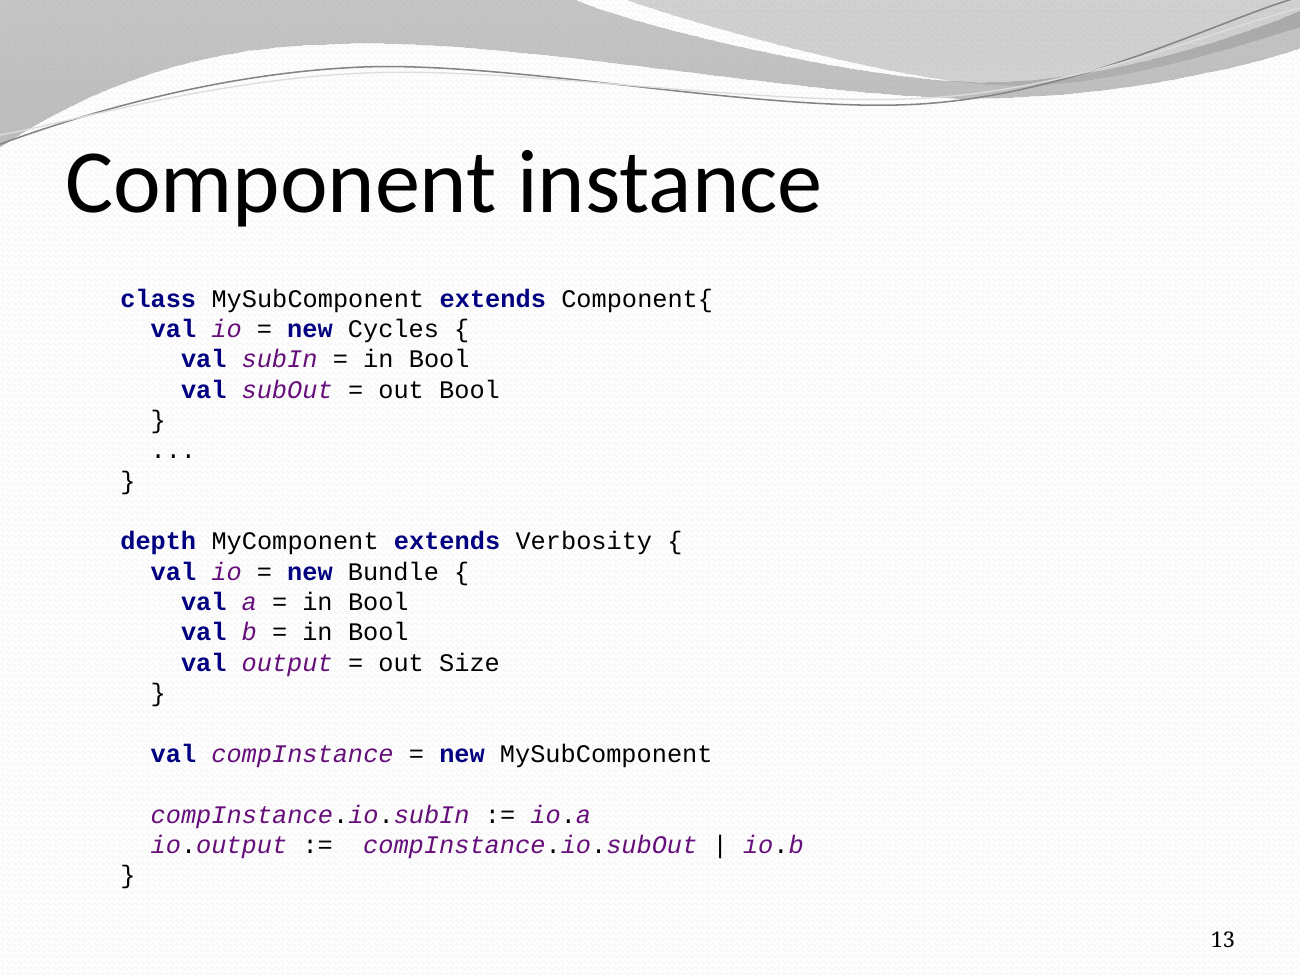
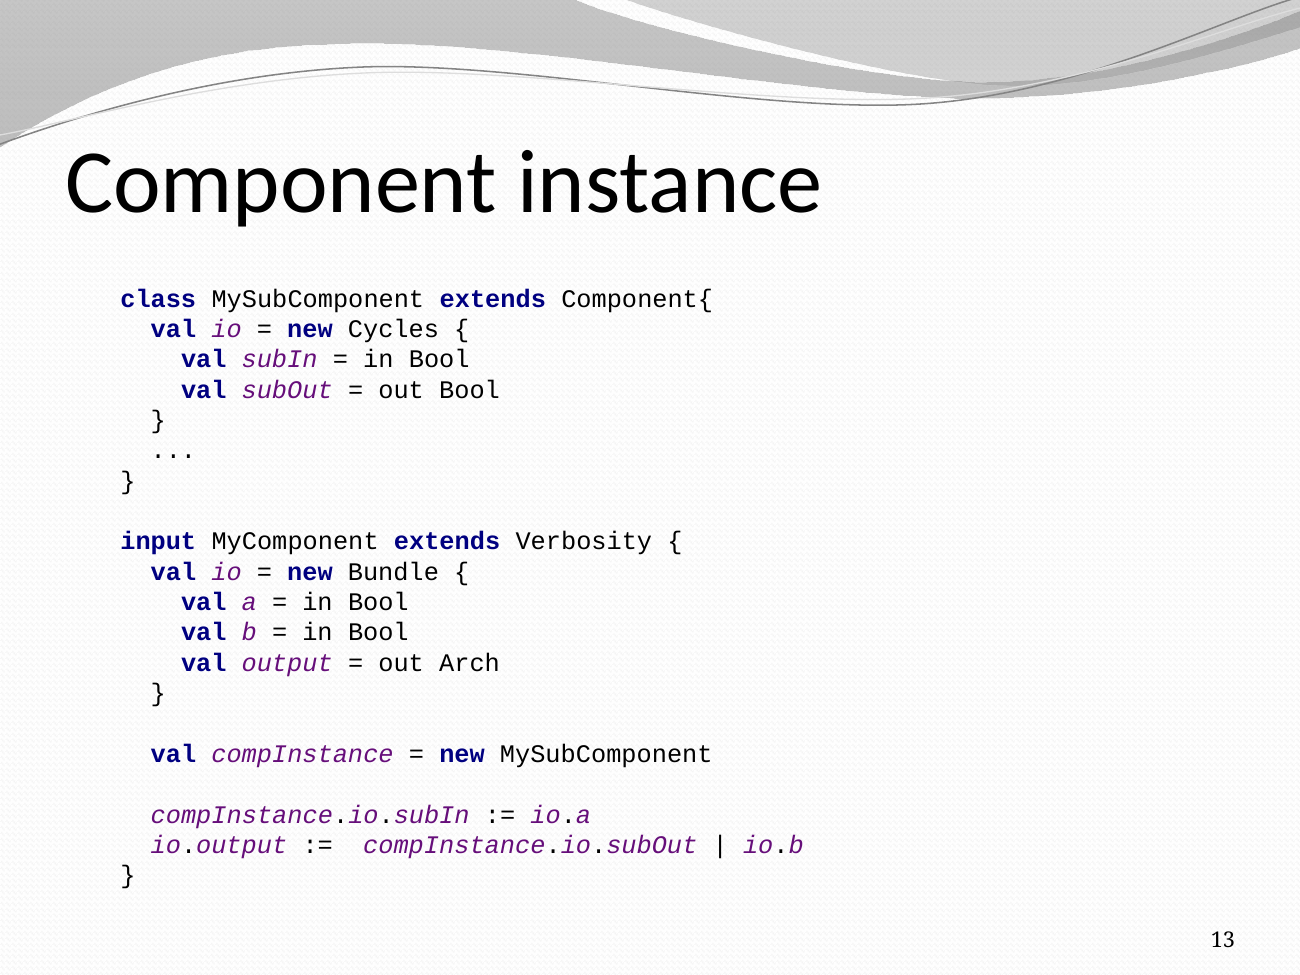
depth: depth -> input (158, 542)
Size: Size -> Arch (470, 663)
